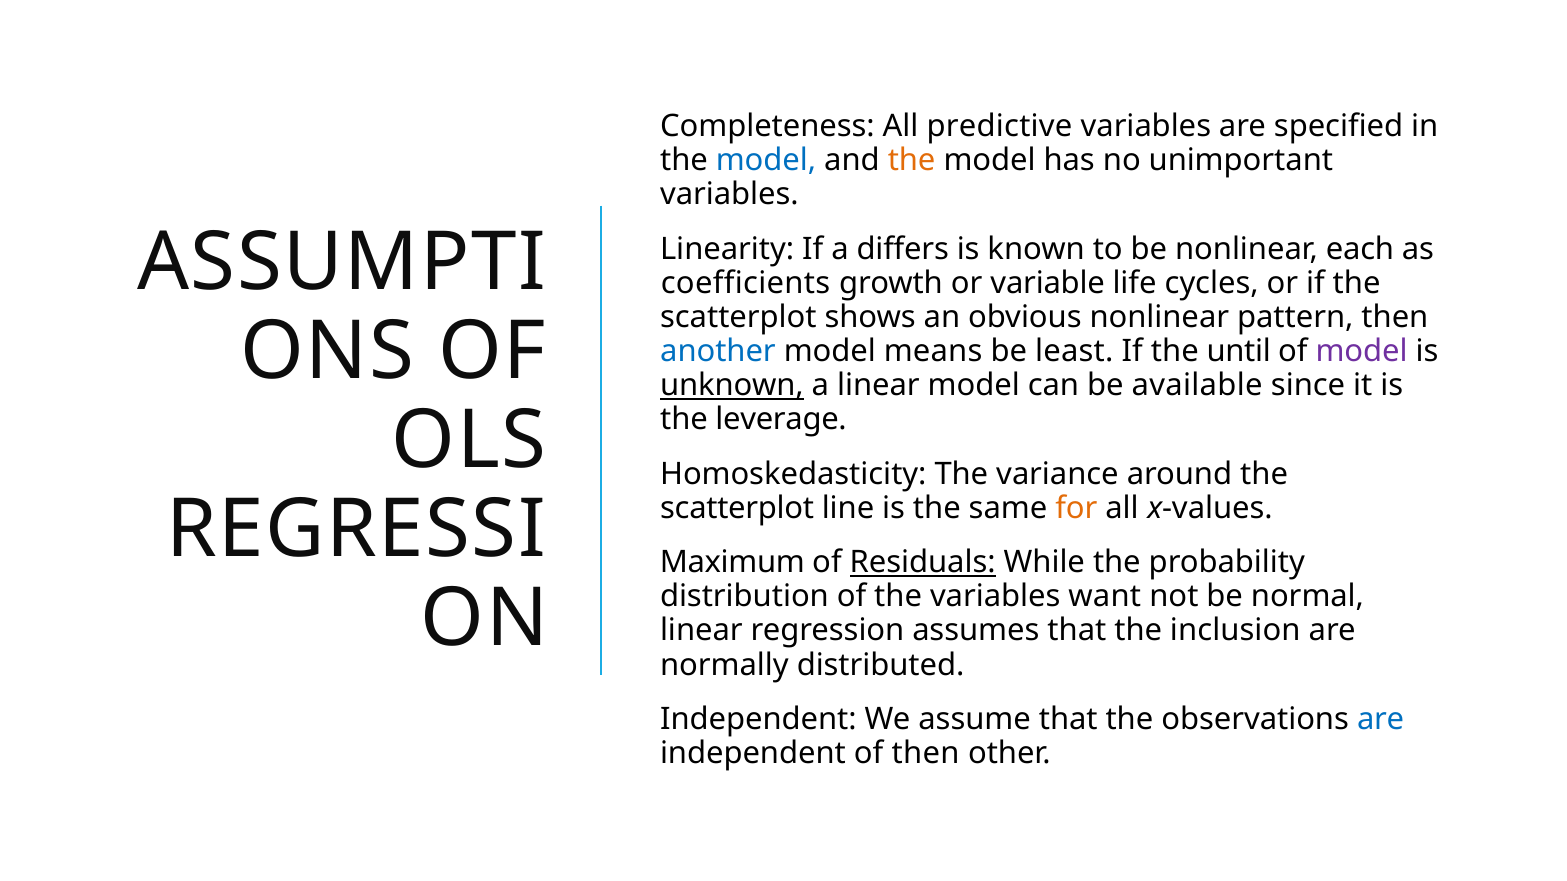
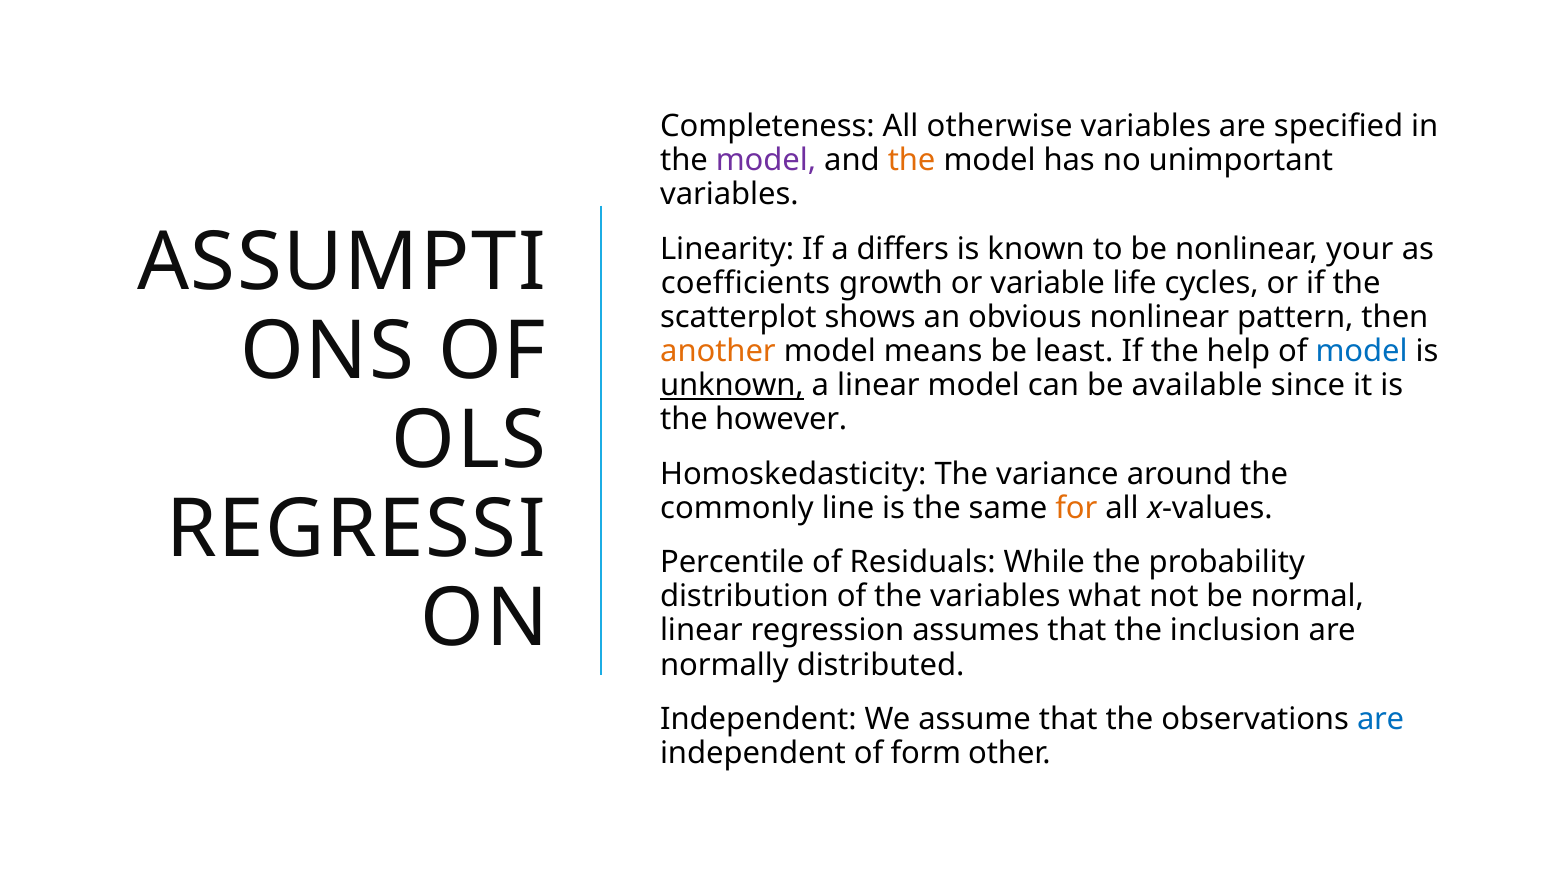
predictive: predictive -> otherwise (1000, 126)
model colour: blue -> purple (766, 160)
each: each -> your (1360, 249)
another colour: blue -> orange (718, 351)
until: until -> help (1239, 351)
model colour: purple -> blue (1362, 351)
leverage: leverage -> however (781, 420)
scatterplot: scatterplot -> commonly (737, 508)
Maximum: Maximum -> Percentile (732, 563)
Residuals underline: present -> none (923, 563)
want: want -> what (1105, 597)
of then: then -> form (926, 754)
